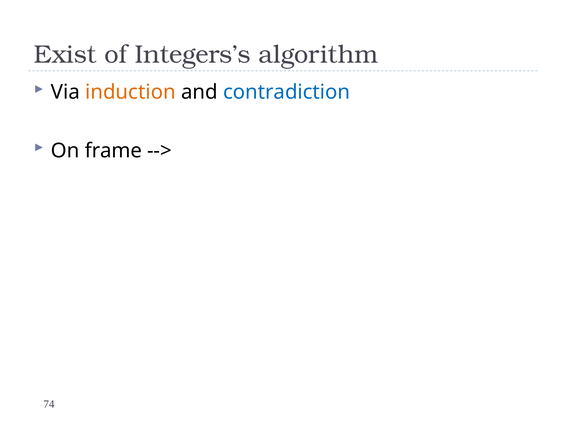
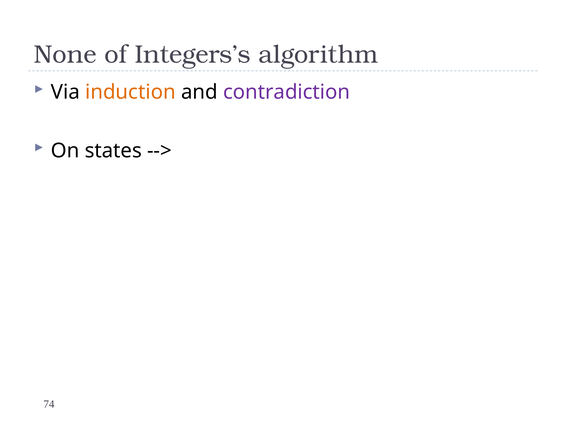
Exist: Exist -> None (65, 55)
contradiction colour: blue -> purple (287, 92)
frame: frame -> states (113, 150)
